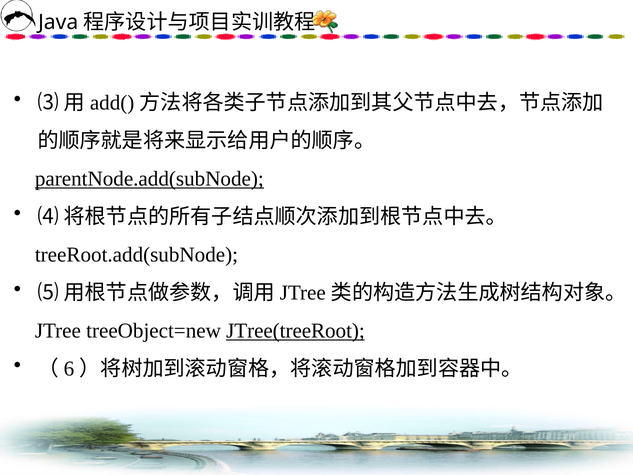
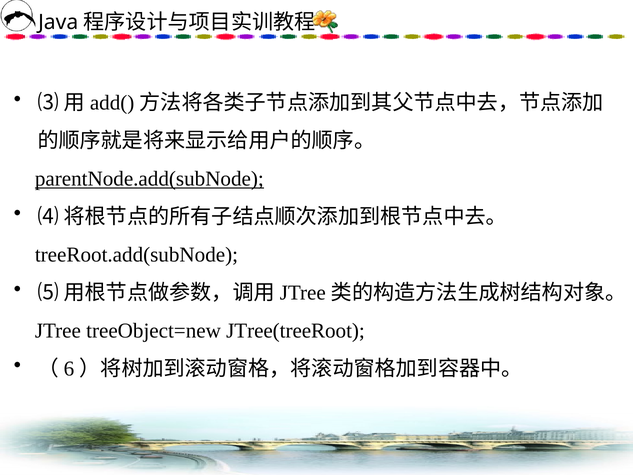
JTree(treeRoot underline: present -> none (295, 331)
